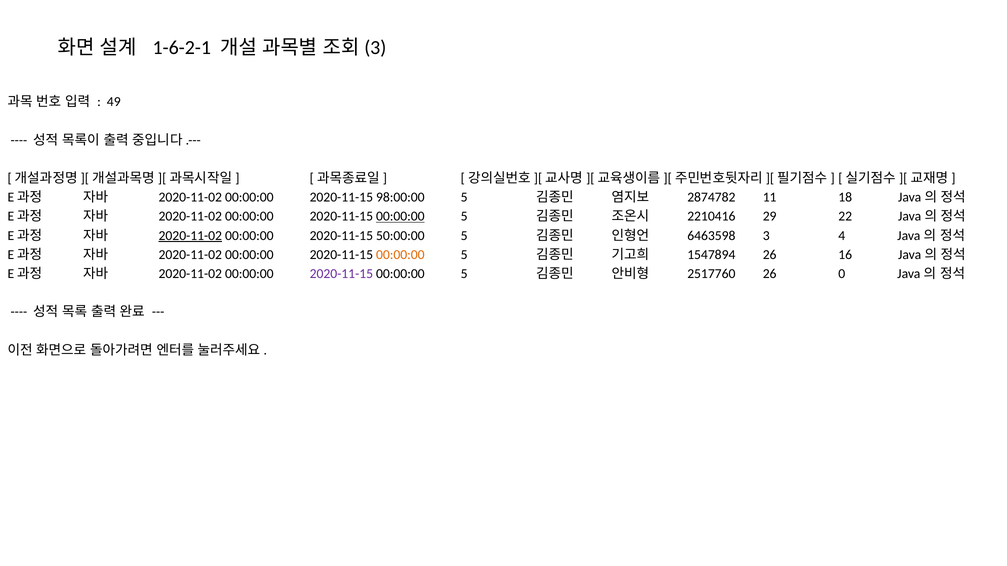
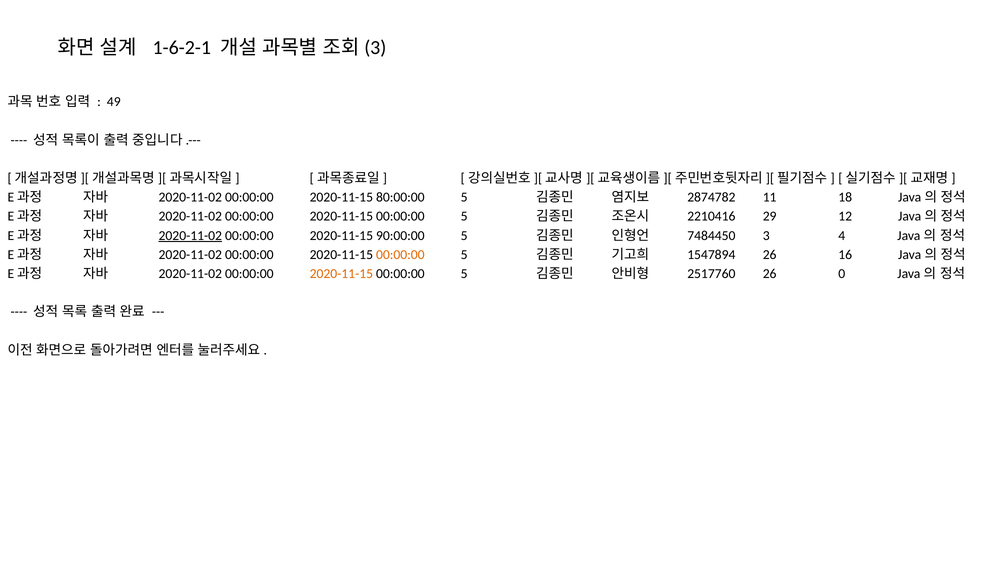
98:00:00: 98:00:00 -> 80:00:00 (400, 198)
00:00:00 underline: present -> none (400, 217)
22: 22 -> 12 (845, 217)
50:00:00: 50:00:00 -> 90:00:00 (400, 236)
6463598: 6463598 -> 7484450 (711, 236)
2020-11-15 colour: purple -> orange (341, 274)
